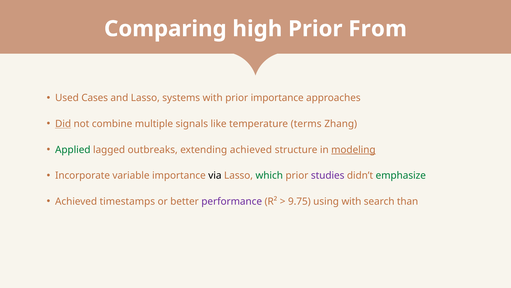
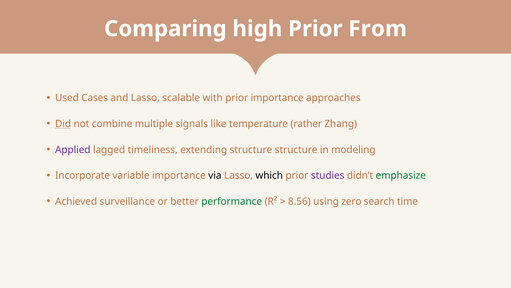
systems: systems -> scalable (181, 98)
terms: terms -> rather (306, 124)
Applied colour: green -> purple (73, 150)
outbreaks: outbreaks -> timeliness (153, 150)
extending achieved: achieved -> structure (251, 150)
modeling underline: present -> none (353, 150)
which colour: green -> black (269, 175)
timestamps: timestamps -> surveillance (127, 201)
performance colour: purple -> green (232, 201)
9.75: 9.75 -> 8.56 (299, 201)
using with: with -> zero (351, 201)
than: than -> time (408, 201)
